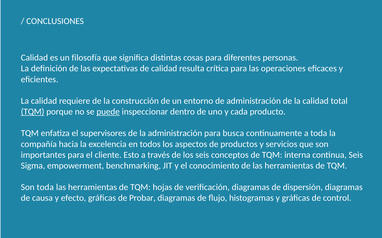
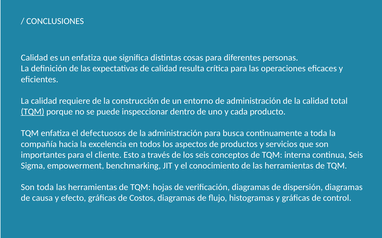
un filosofía: filosofía -> enfatiza (86, 58)
puede underline: present -> none (108, 112)
supervisores: supervisores -> defectuosos (103, 134)
Probar: Probar -> Costos (142, 199)
